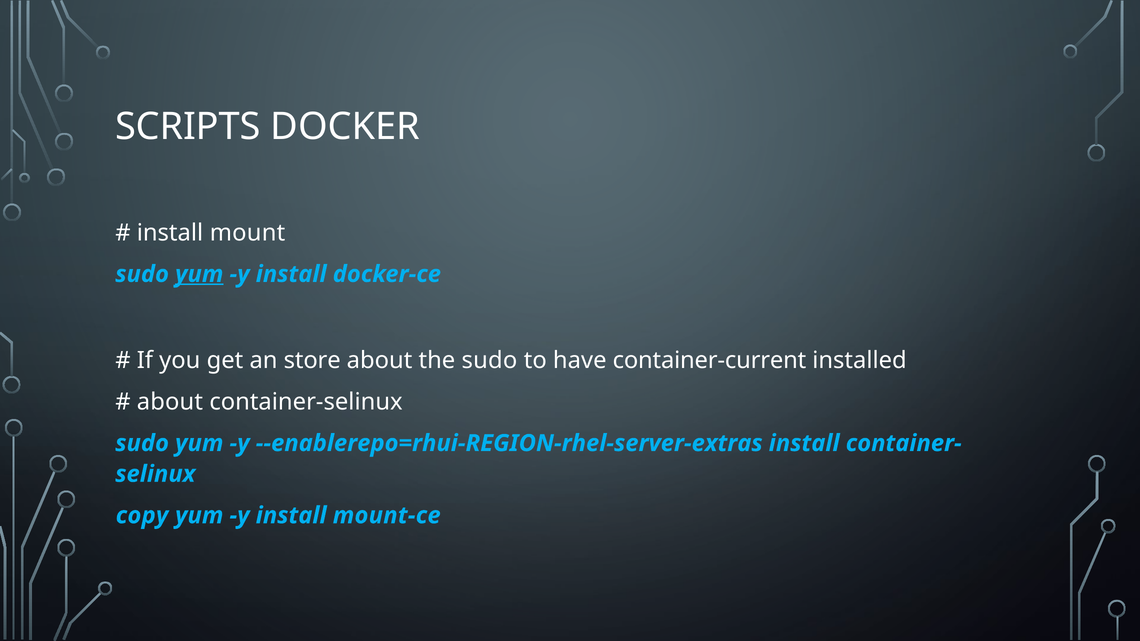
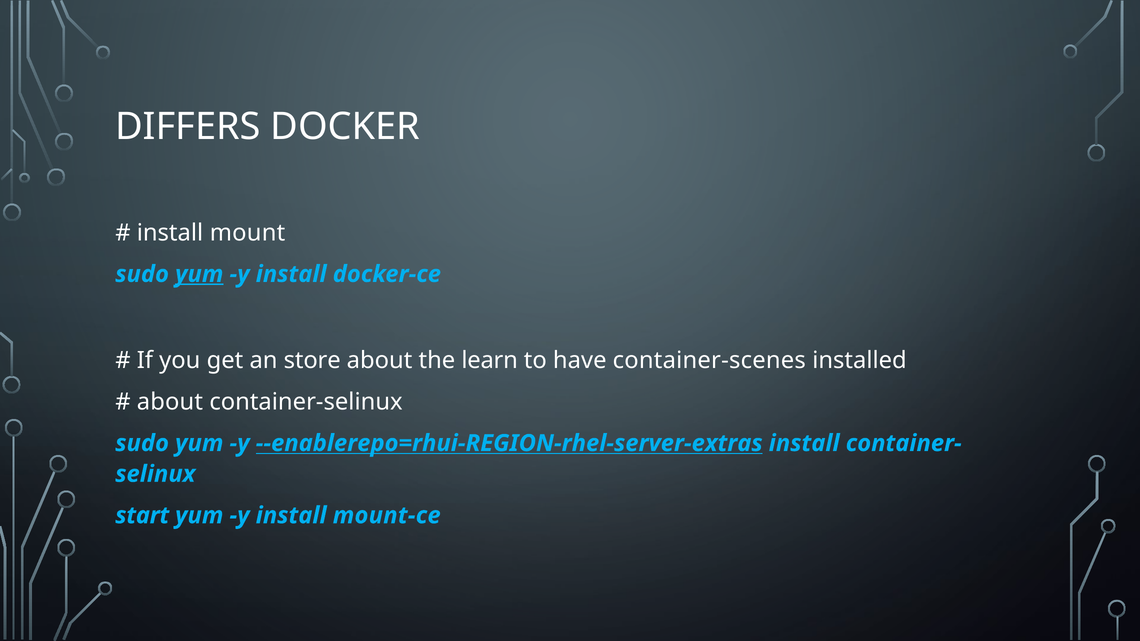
SCRIPTS: SCRIPTS -> DIFFERS (188, 127)
the sudo: sudo -> learn (490, 361)
container-current: container-current -> container-scenes (709, 361)
--enablerepo=rhui-REGION-rhel-server-extras underline: none -> present (509, 443)
copy: copy -> start (142, 516)
